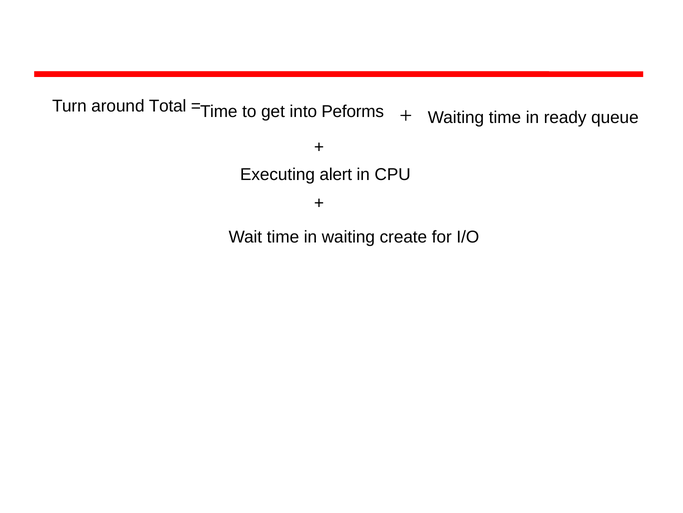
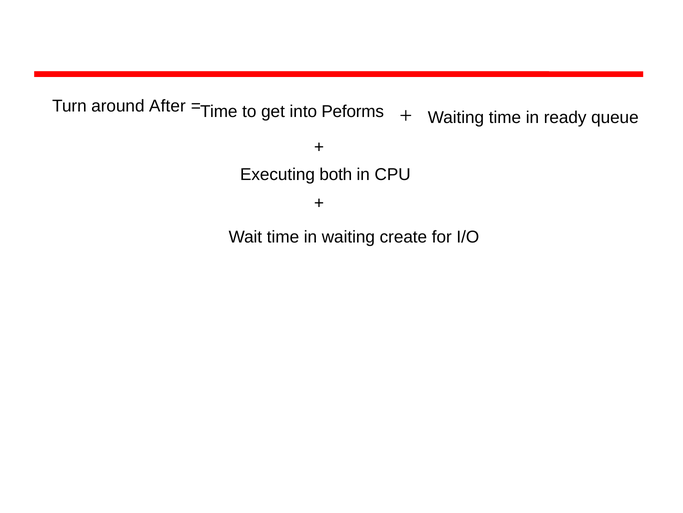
Total: Total -> After (167, 106)
alert: alert -> both (336, 174)
